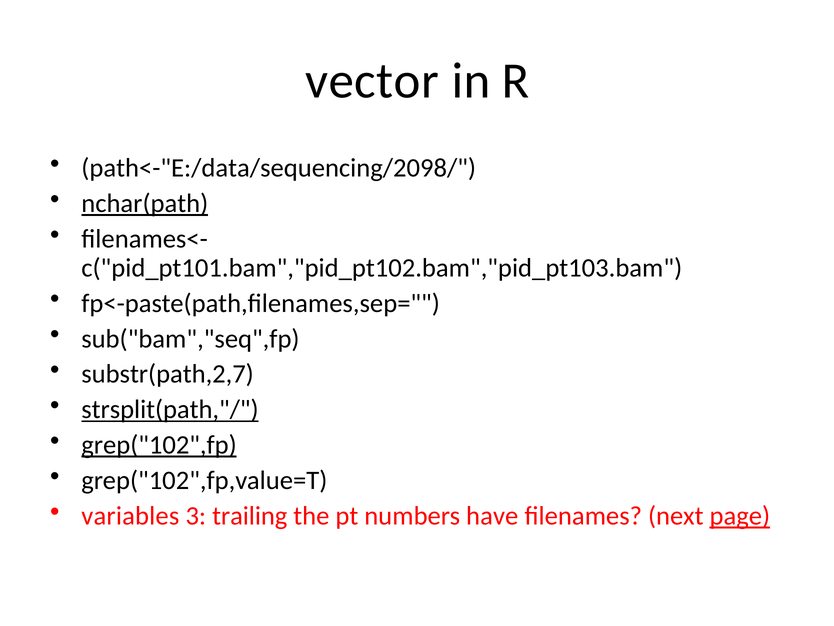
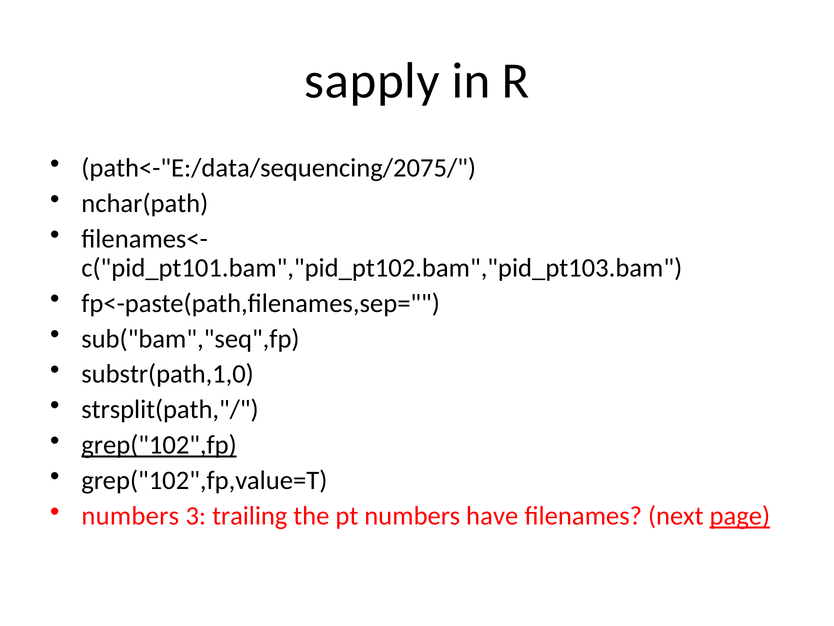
vector: vector -> sapply (372, 81)
path<-"E:/data/sequencing/2098/: path<-"E:/data/sequencing/2098/ -> path<-"E:/data/sequencing/2075/ (279, 168)
nchar(path underline: present -> none (145, 203)
substr(path,2,7: substr(path,2,7 -> substr(path,1,0 (168, 374)
strsplit(path,"/ underline: present -> none (170, 409)
variables: variables -> numbers (130, 516)
